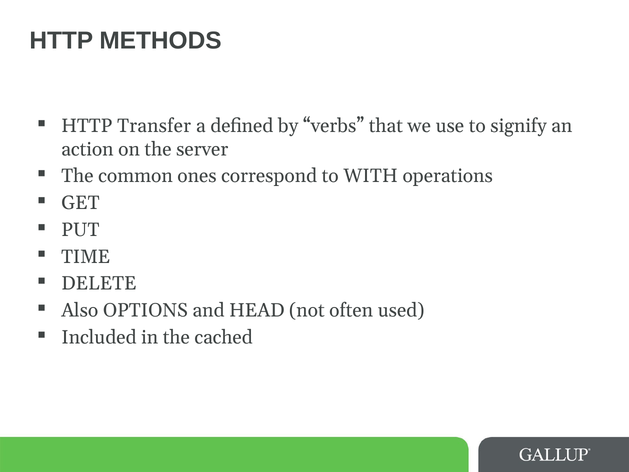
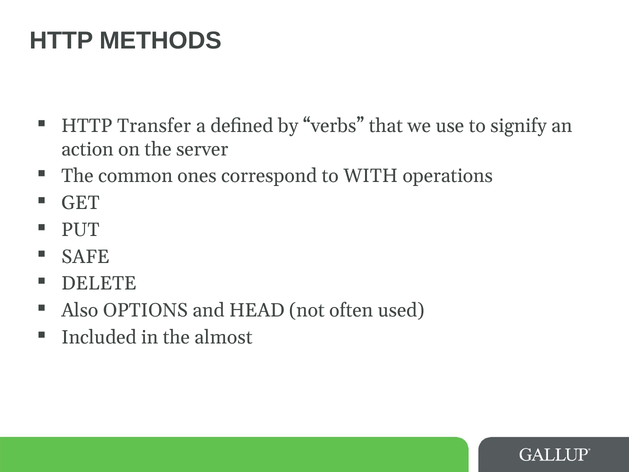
TIME: TIME -> SAFE (86, 257)
cached: cached -> almost (224, 337)
